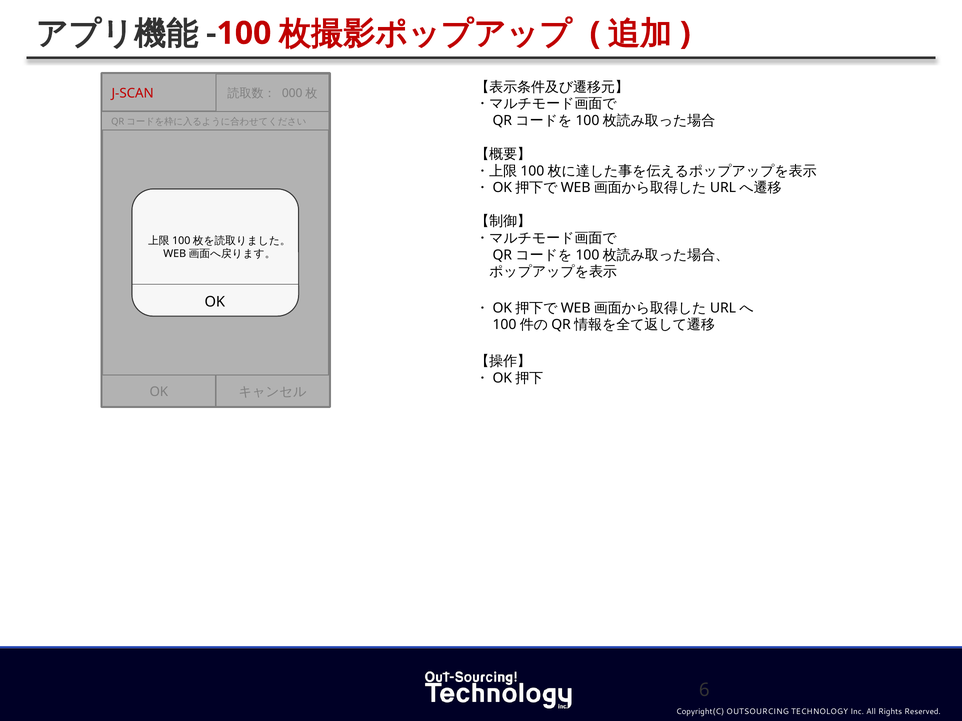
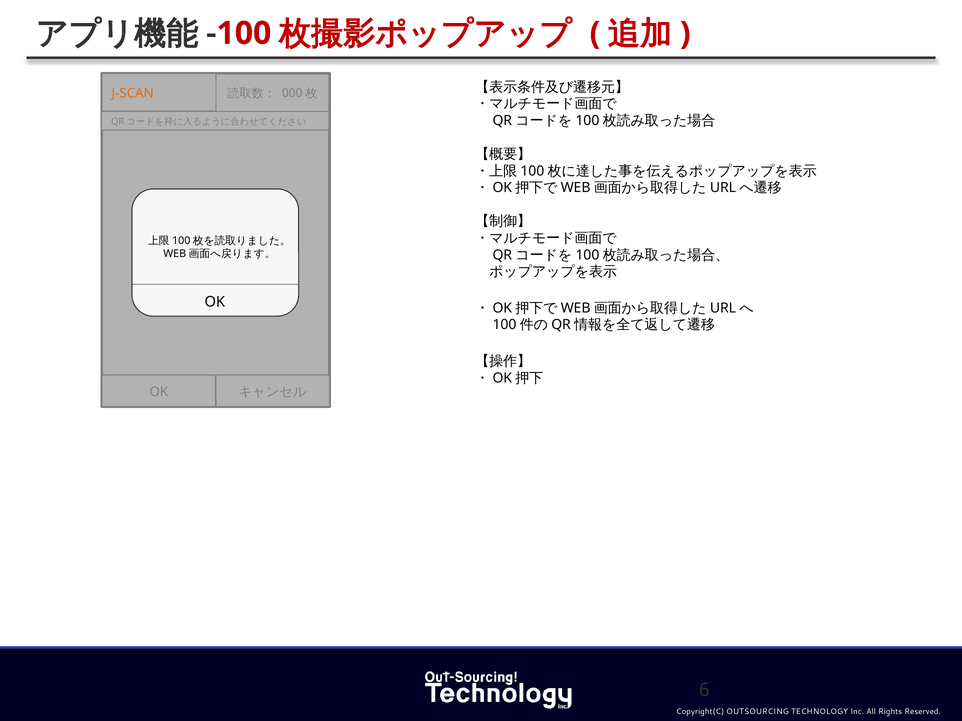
J-SCAN colour: red -> orange (133, 93)
